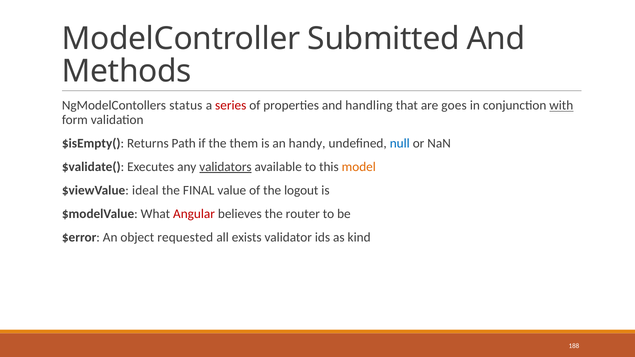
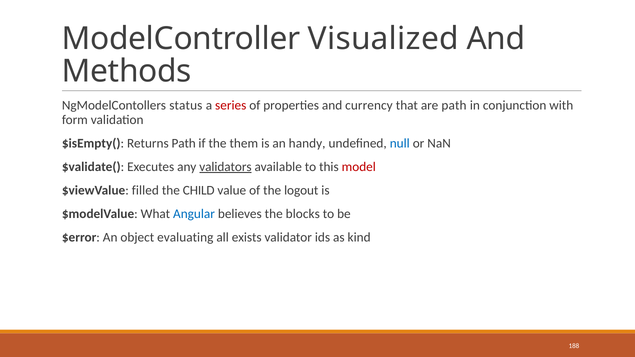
Submitted: Submitted -> Visualized (383, 39)
handling: handling -> currency (369, 106)
are goes: goes -> path (454, 106)
with underline: present -> none (561, 106)
model colour: orange -> red (359, 167)
ideal: ideal -> filled (145, 191)
FINAL: FINAL -> CHILD (199, 191)
Angular colour: red -> blue (194, 214)
router: router -> blocks (303, 214)
requested: requested -> evaluating (185, 238)
